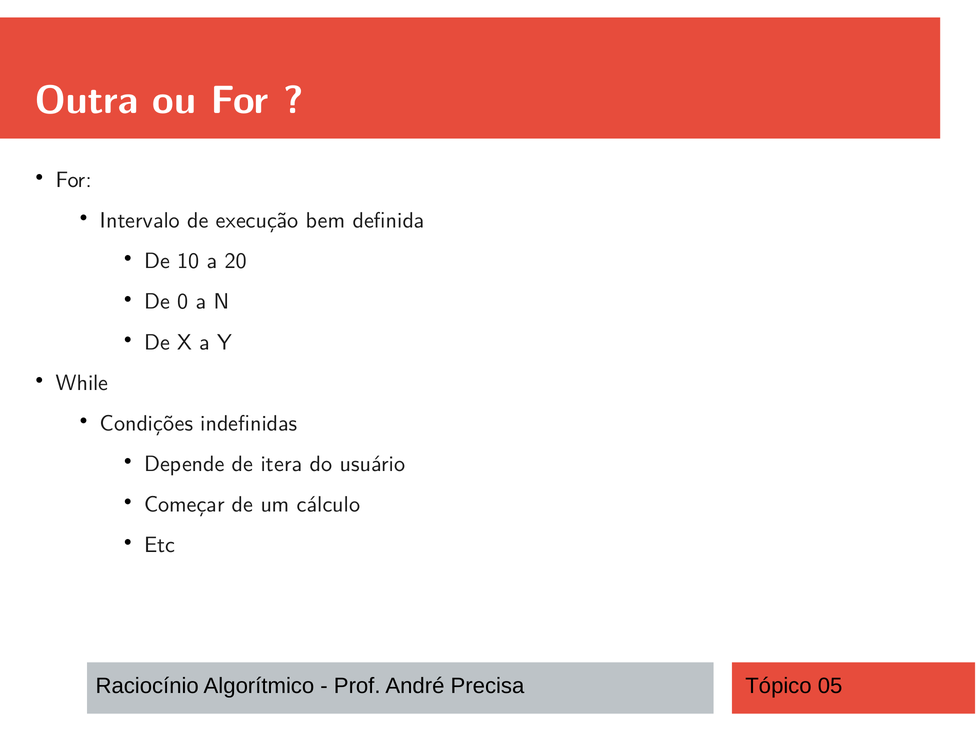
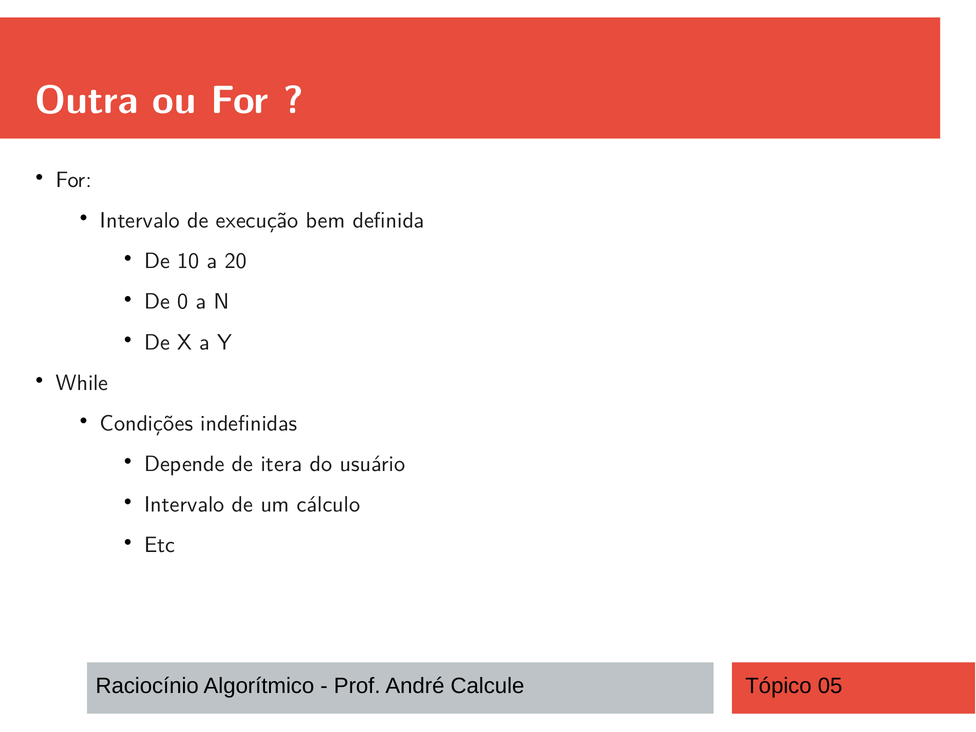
Começar: Começar -> Intervalo (184, 505)
Precisa: Precisa -> Calcule (487, 686)
